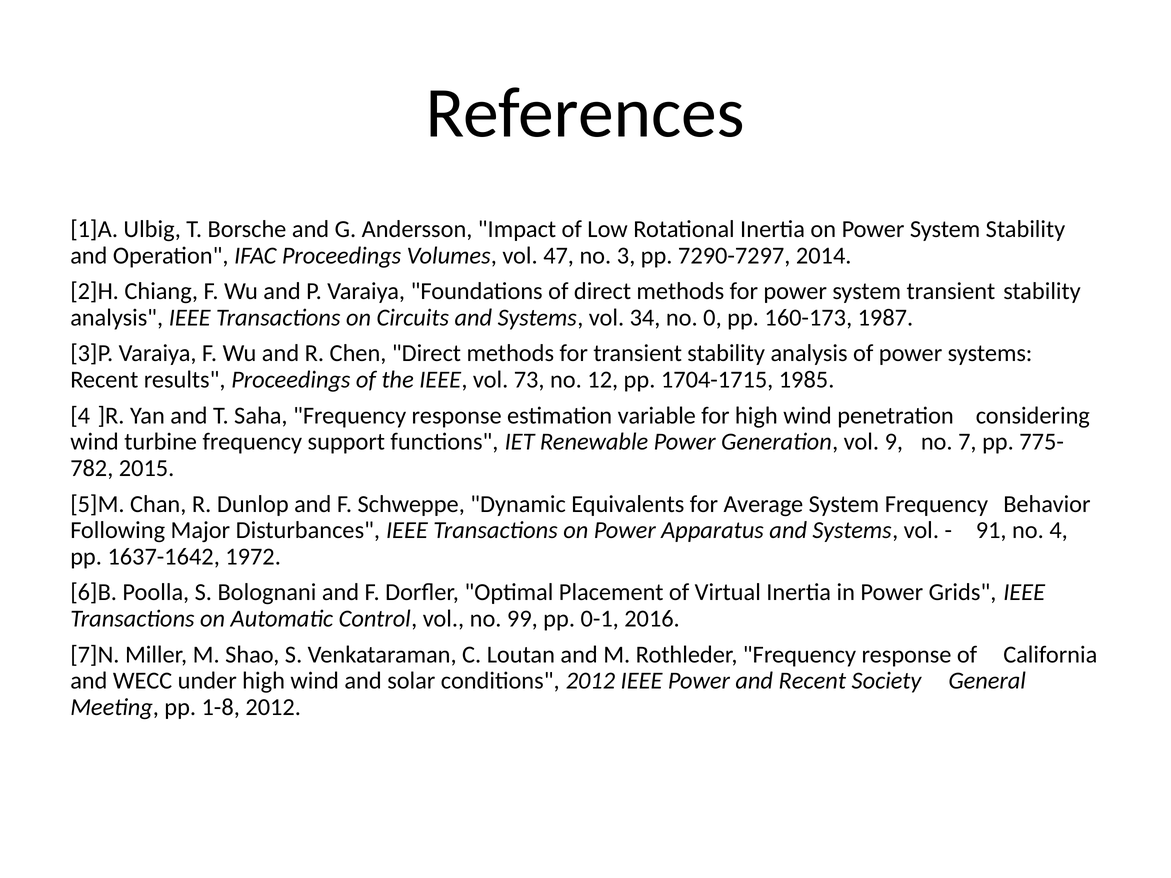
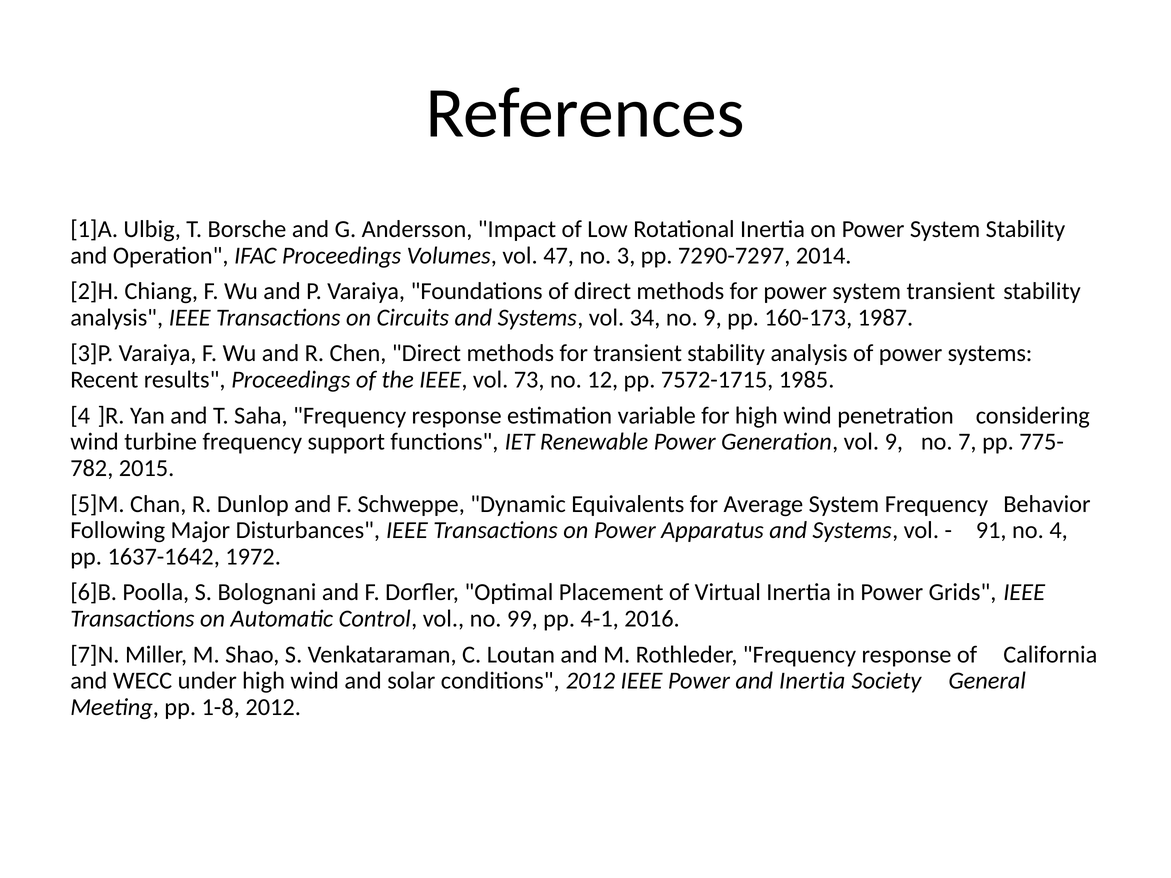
no 0: 0 -> 9 (712, 318)
1704-1715: 1704-1715 -> 7572-1715 (717, 380)
0-1: 0-1 -> 4-1 (600, 619)
and Recent: Recent -> Inertia (812, 681)
